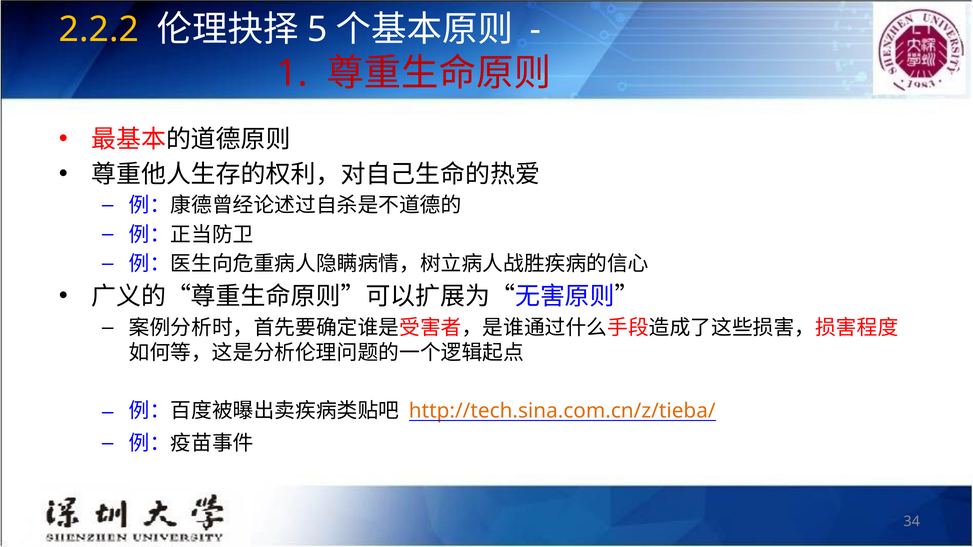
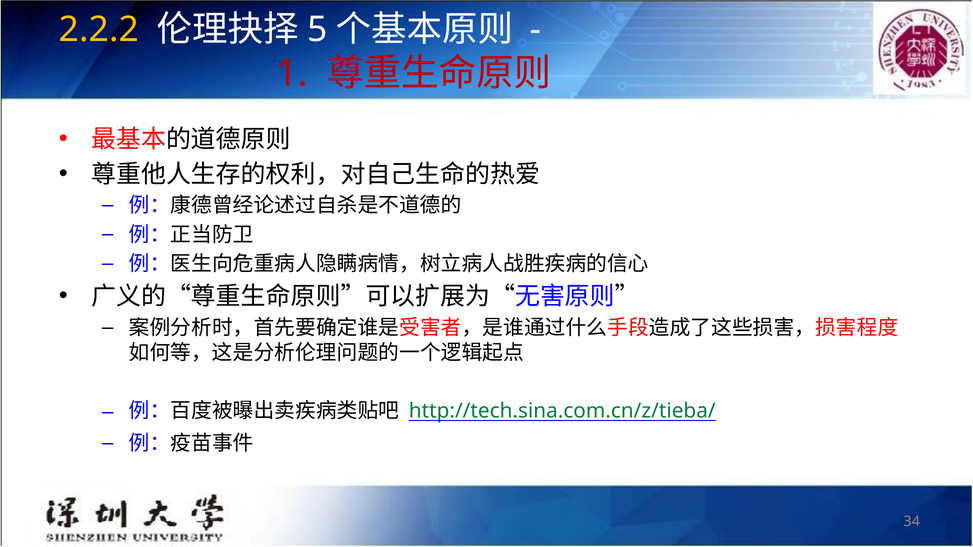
http://tech.sina.com.cn/z/tieba/ colour: orange -> green (562, 411)
